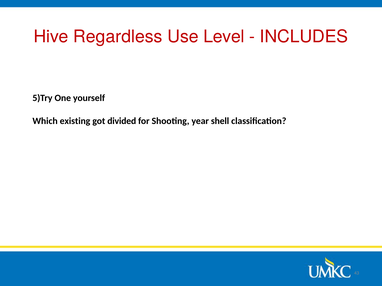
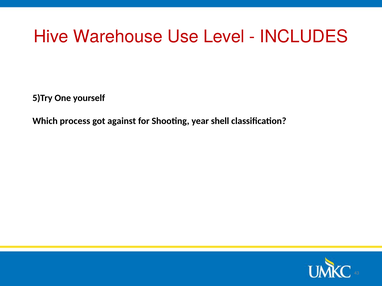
Regardless: Regardless -> Warehouse (118, 37)
existing: existing -> process (75, 121)
divided: divided -> against (122, 121)
